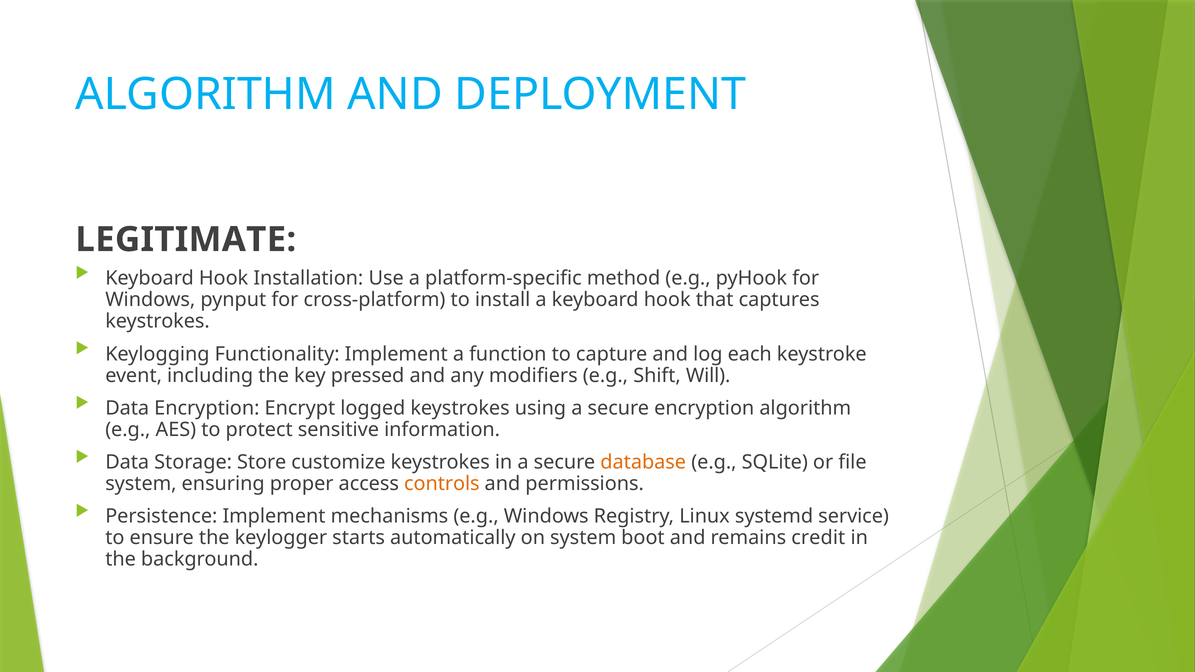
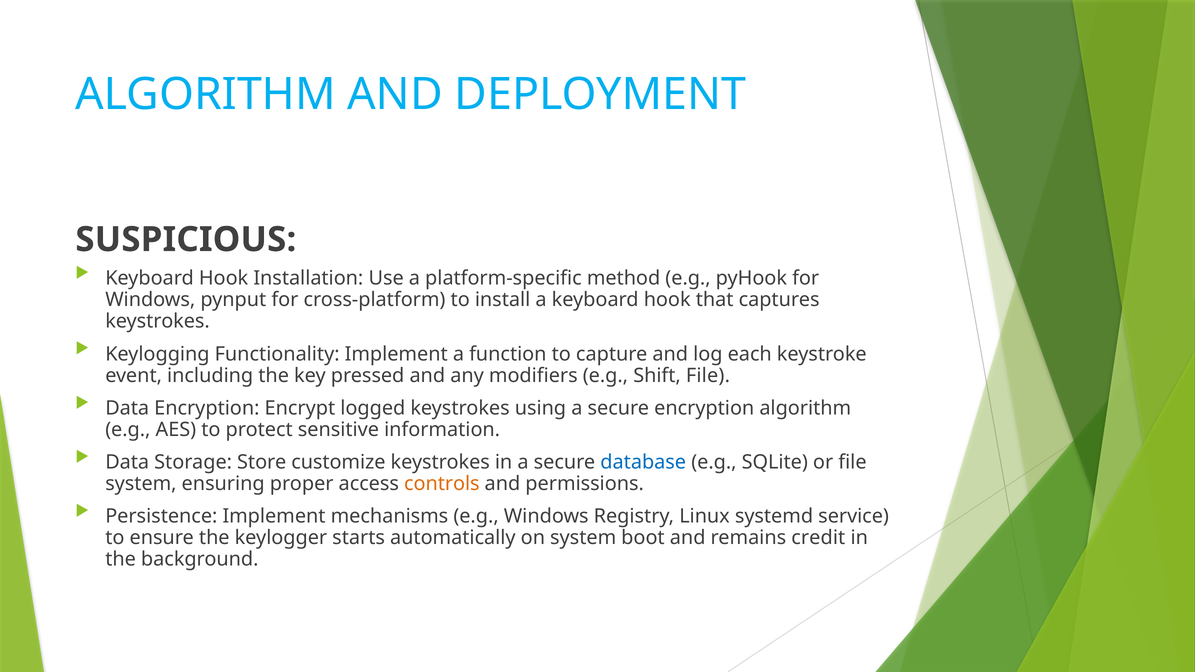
LEGITIMATE: LEGITIMATE -> SUSPICIOUS (186, 240)
Shift Will: Will -> File (708, 376)
database colour: orange -> blue (643, 462)
